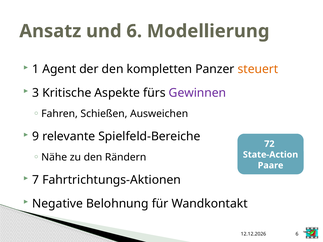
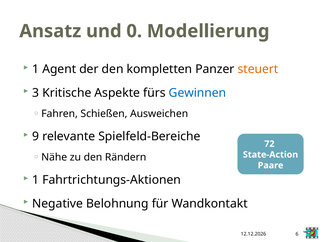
und 6: 6 -> 0 (134, 31)
Gewinnen colour: purple -> blue (197, 93)
7: 7 -> 1 (36, 180)
